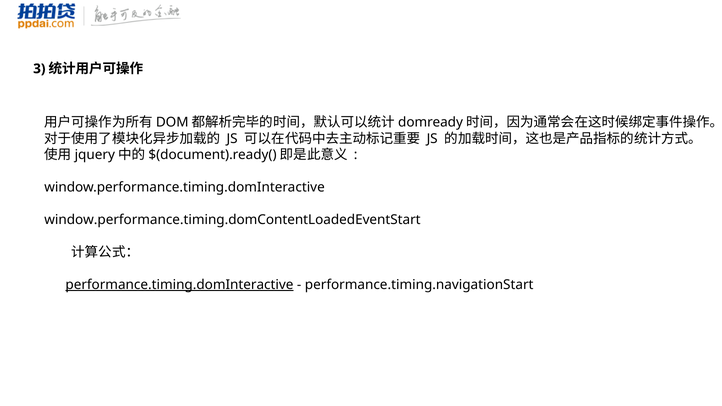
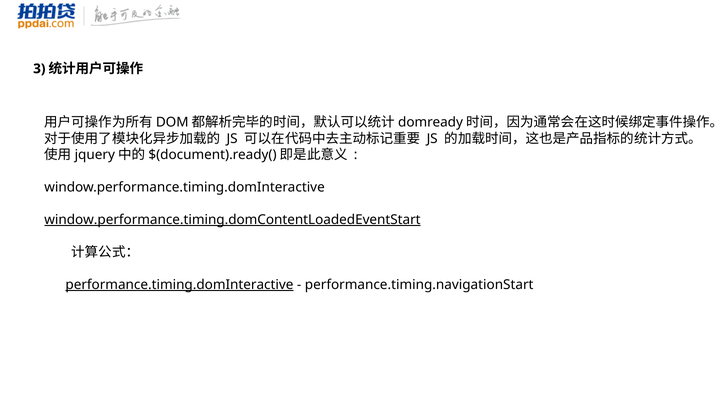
window.performance.timing.domContentLoadedEventStart underline: none -> present (232, 220)
